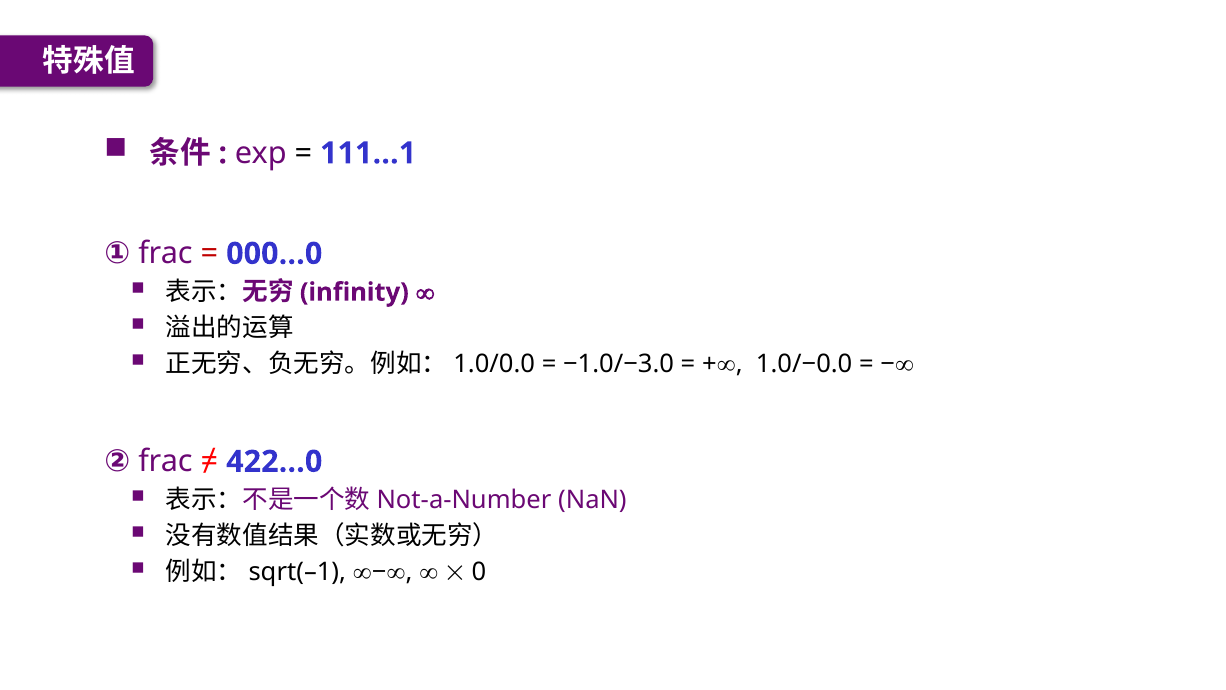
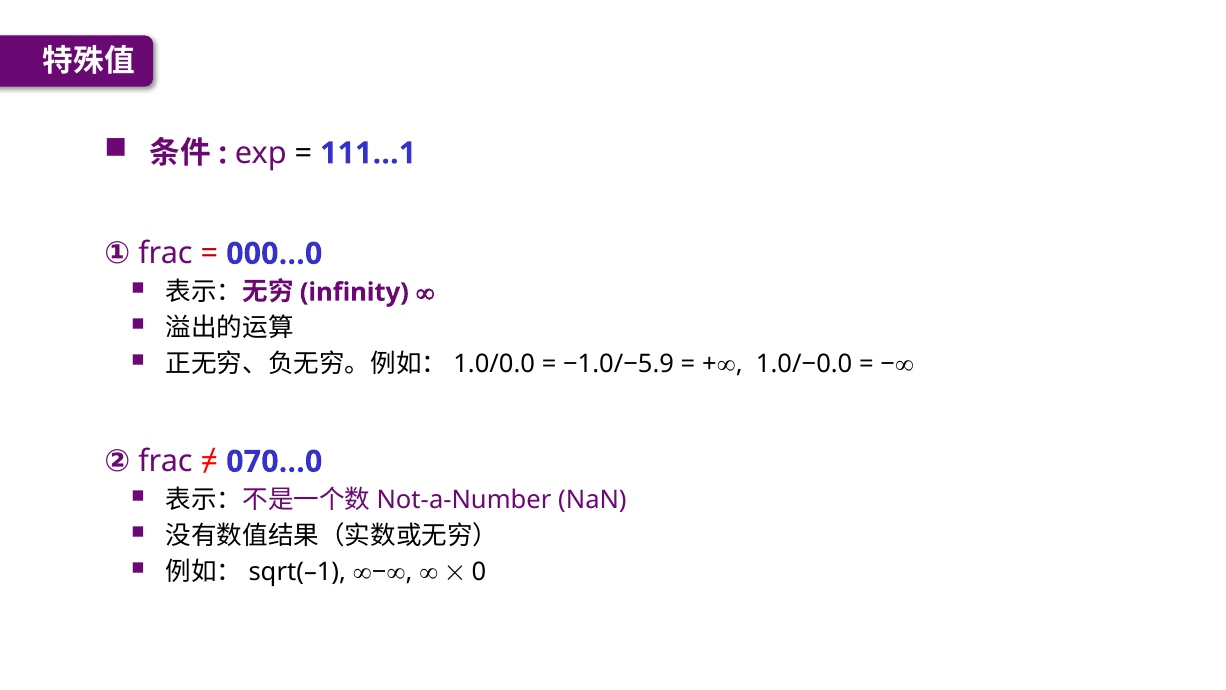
−1.0/−3.0: −1.0/−3.0 -> −1.0/−5.9 (619, 364)
422…0: 422…0 -> 070…0 (274, 461)
